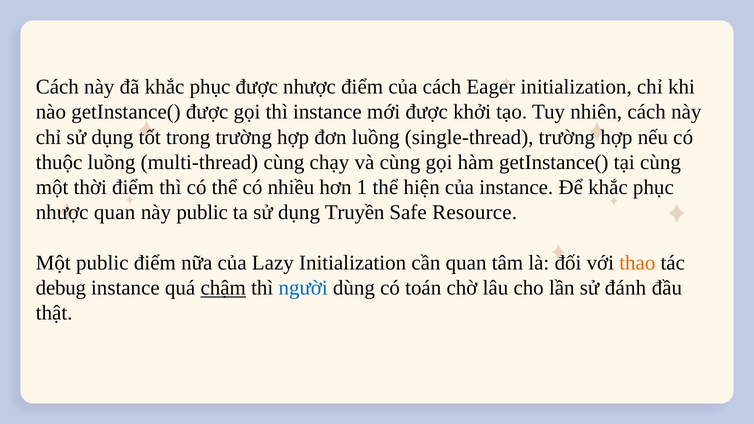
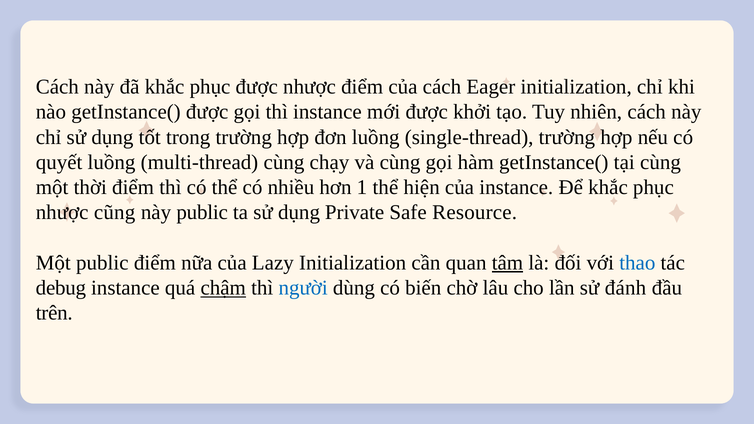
thuộc: thuộc -> quyết (59, 162)
nhược quan: quan -> cũng (115, 213)
Truyền: Truyền -> Private (355, 213)
tâm underline: none -> present (507, 263)
thao colour: orange -> blue (637, 263)
toán: toán -> biến (423, 288)
thật: thật -> trên (54, 313)
